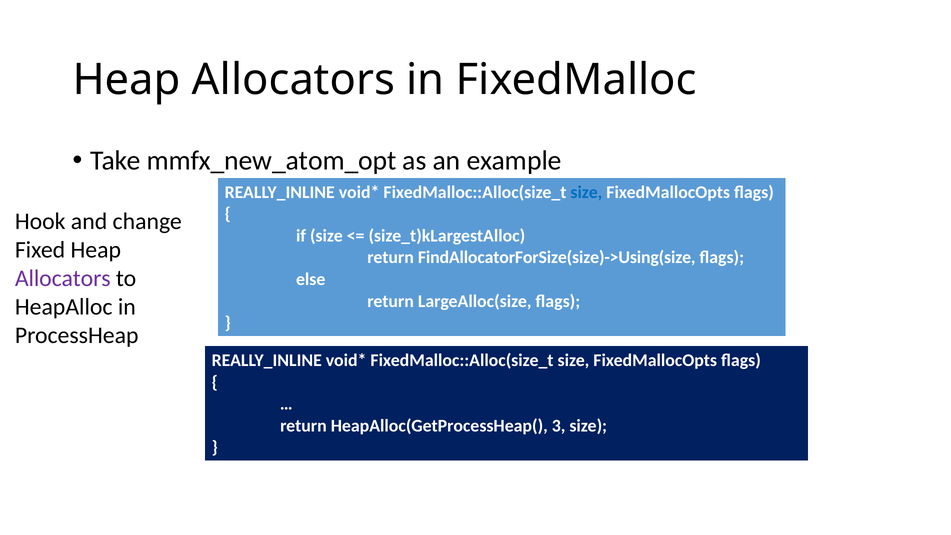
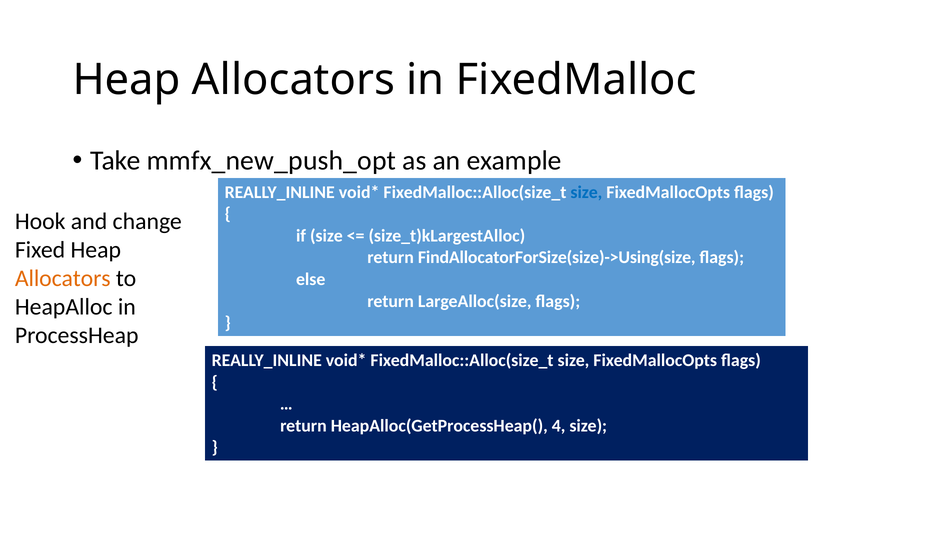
mmfx_new_atom_opt: mmfx_new_atom_opt -> mmfx_new_push_opt (271, 161)
Allocators colour: purple -> orange (63, 278)
3: 3 -> 4 (559, 426)
